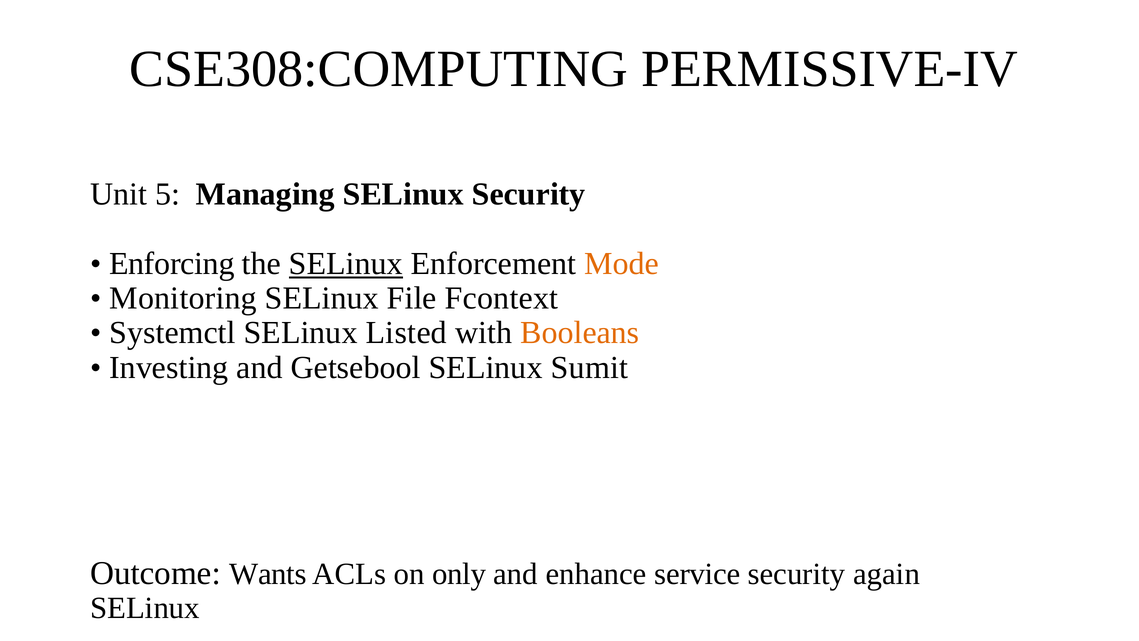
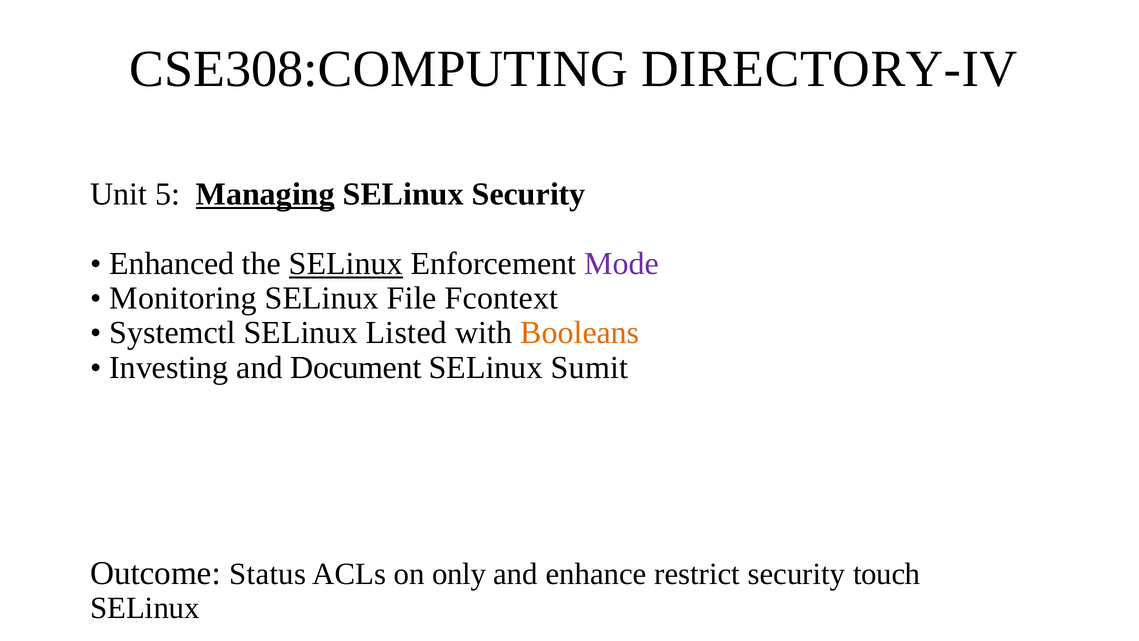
PERMISSIVE-IV: PERMISSIVE-IV -> DIRECTORY-IV (829, 69)
Managing underline: none -> present (265, 194)
Enforcing: Enforcing -> Enhanced (172, 263)
Mode colour: orange -> purple (622, 263)
Getsebool: Getsebool -> Document (356, 367)
Wants: Wants -> Status (268, 574)
service: service -> restrict (697, 574)
again: again -> touch (887, 574)
